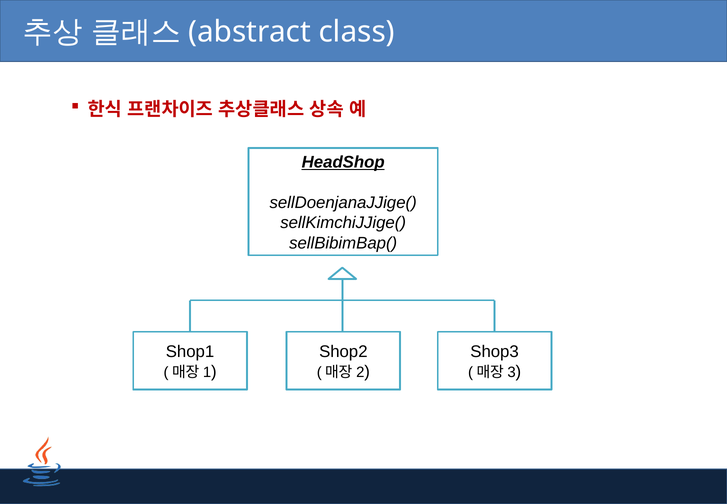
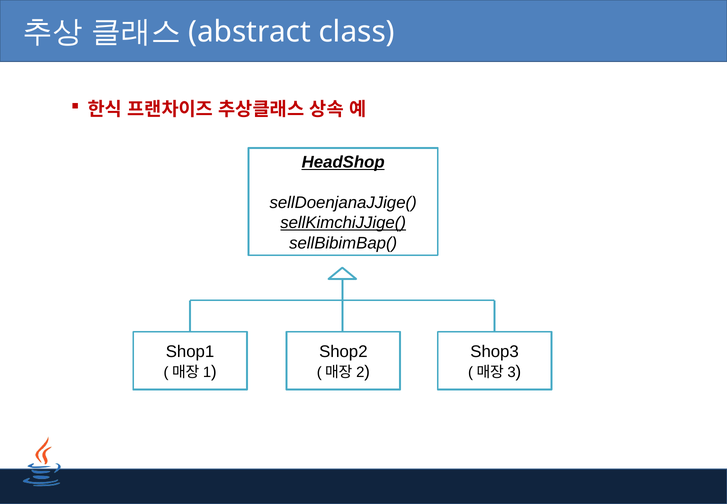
sellKimchiJJige( underline: none -> present (343, 223)
